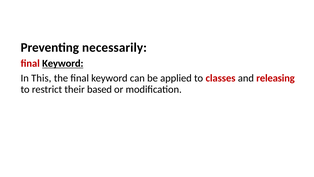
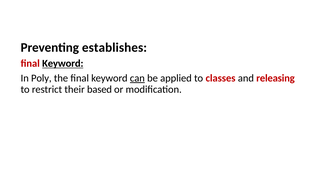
necessarily: necessarily -> establishes (114, 47)
This: This -> Poly (41, 78)
can underline: none -> present (137, 78)
